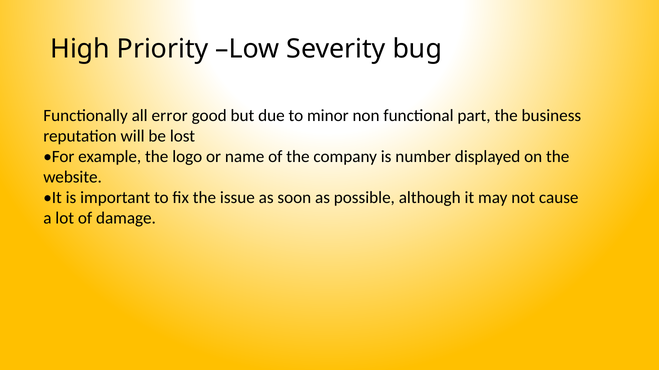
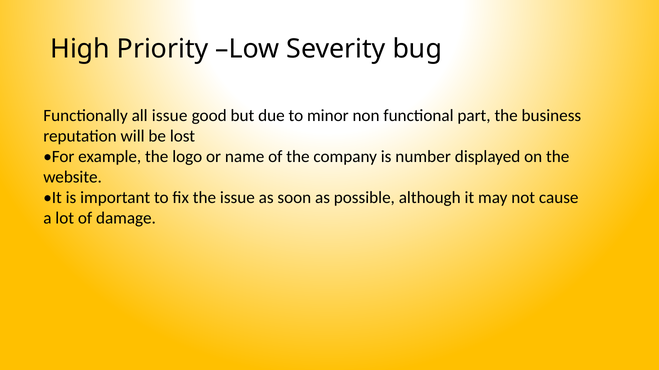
all error: error -> issue (170, 116)
